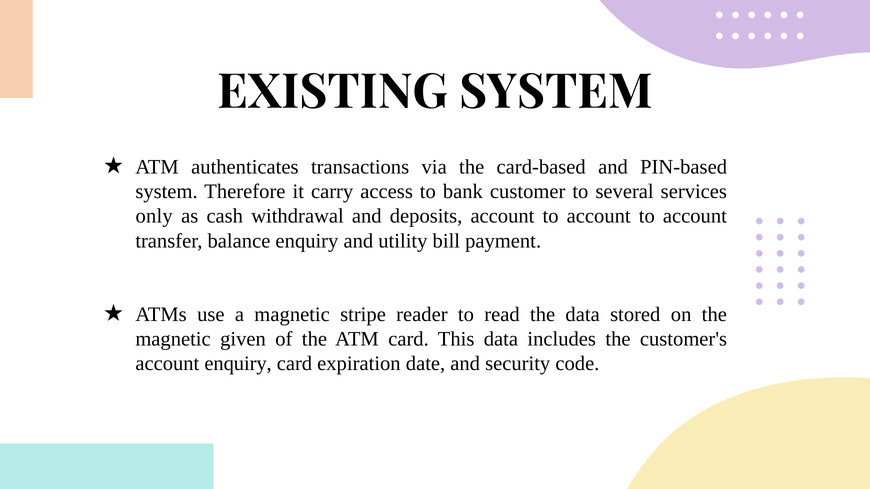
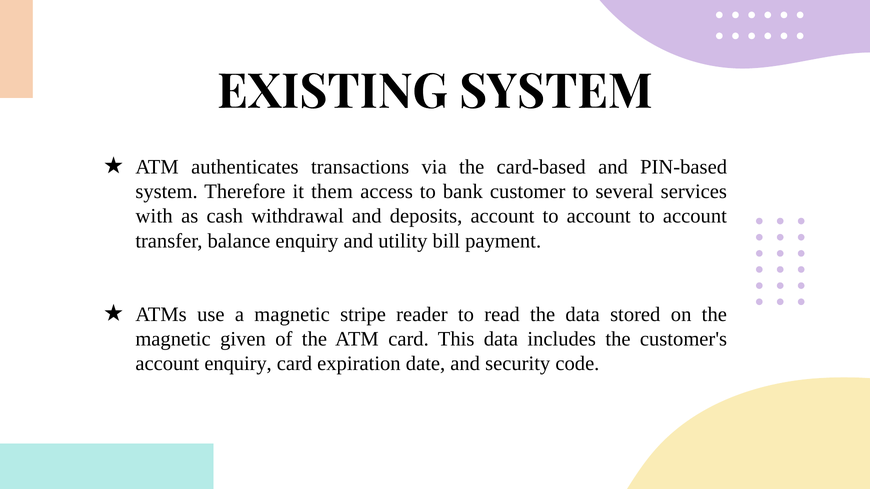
carry: carry -> them (332, 192)
only: only -> with (154, 216)
